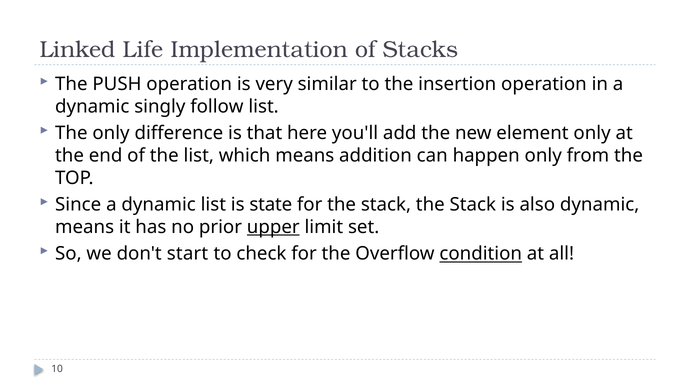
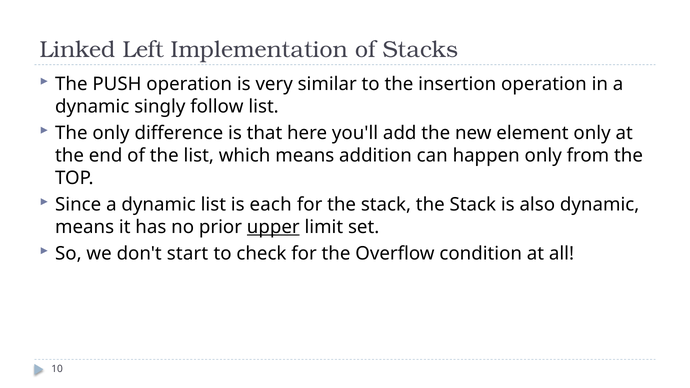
Life: Life -> Left (143, 50)
state: state -> each (271, 205)
condition underline: present -> none (481, 254)
